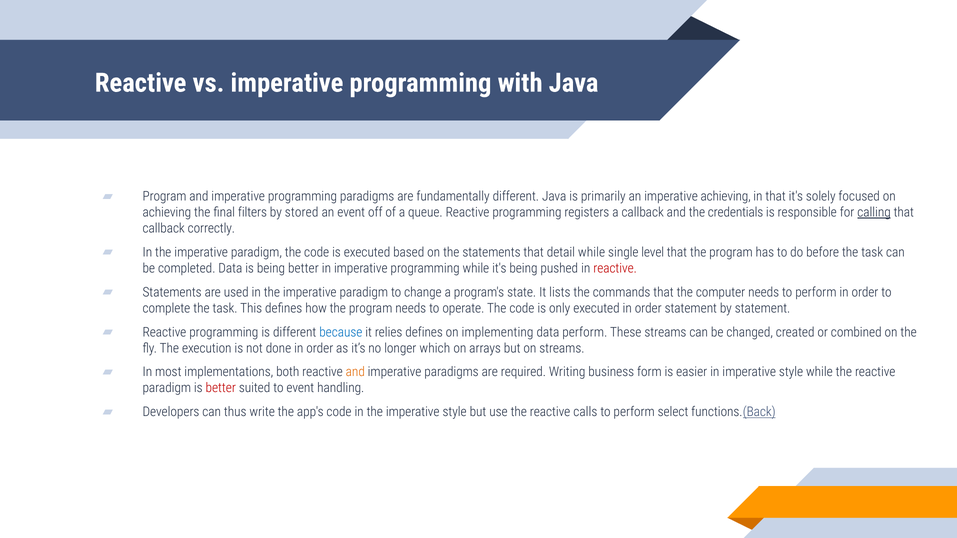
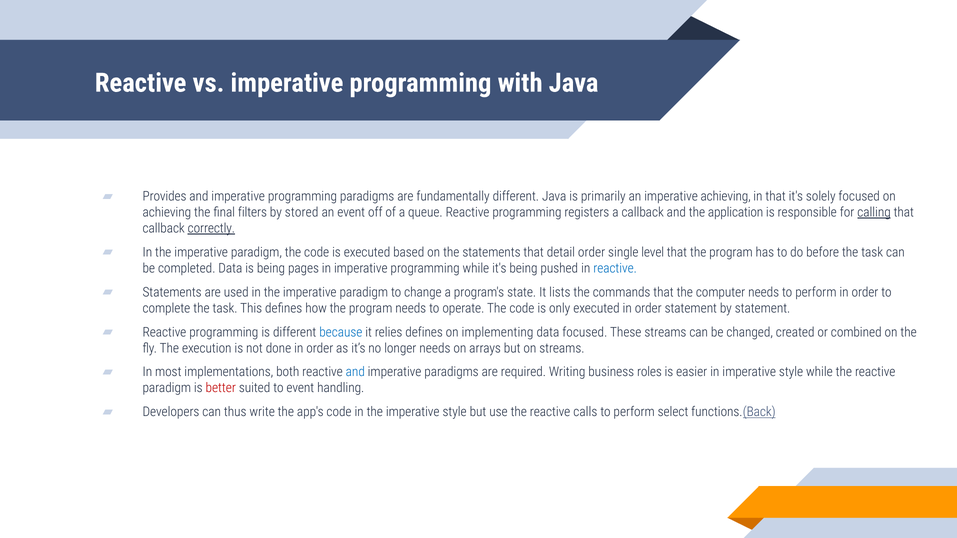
Program: Program -> Provides (165, 197)
credentials: credentials -> application (736, 213)
correctly underline: none -> present (211, 229)
detail while: while -> order (592, 252)
being better: better -> pages (303, 268)
reactive colour: red -> blue (615, 268)
data perform: perform -> focused (585, 332)
longer which: which -> needs (435, 348)
and colour: orange -> blue (355, 372)
form: form -> roles (649, 372)
